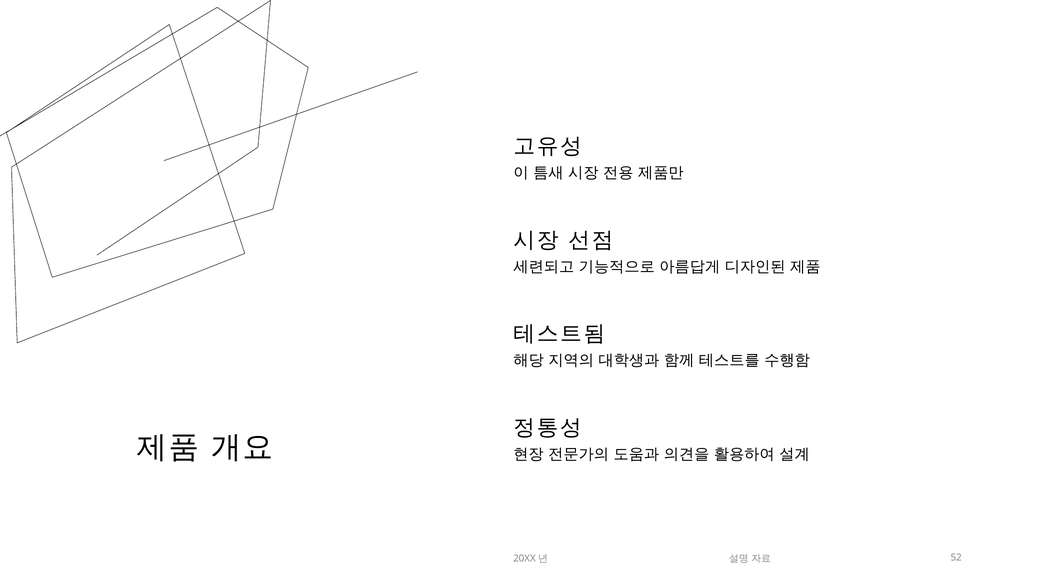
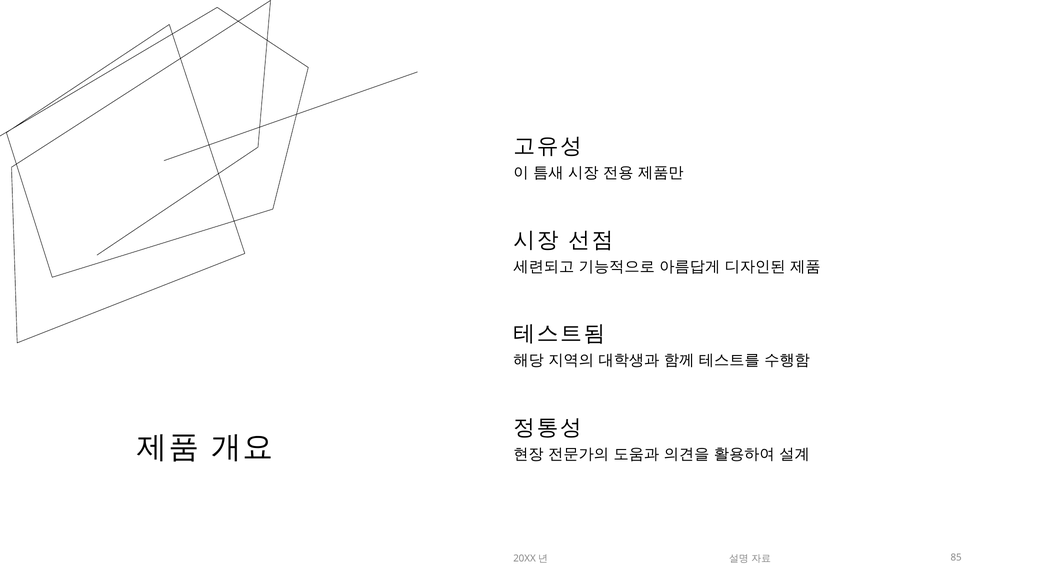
52: 52 -> 85 (956, 558)
